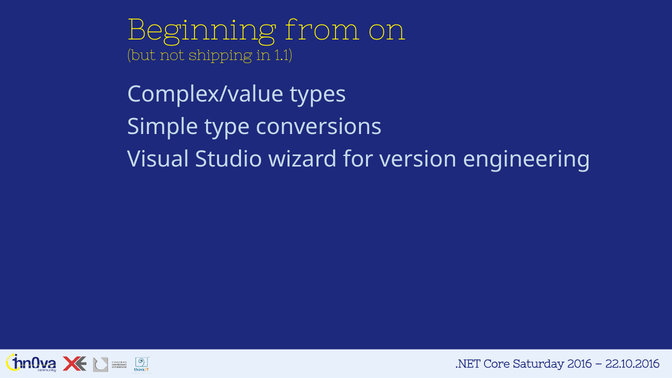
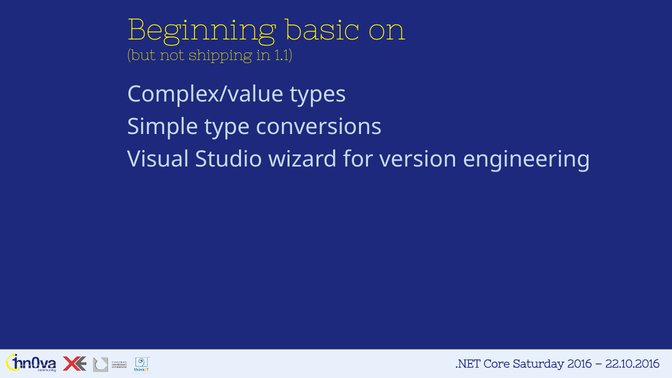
from: from -> basic (323, 30)
